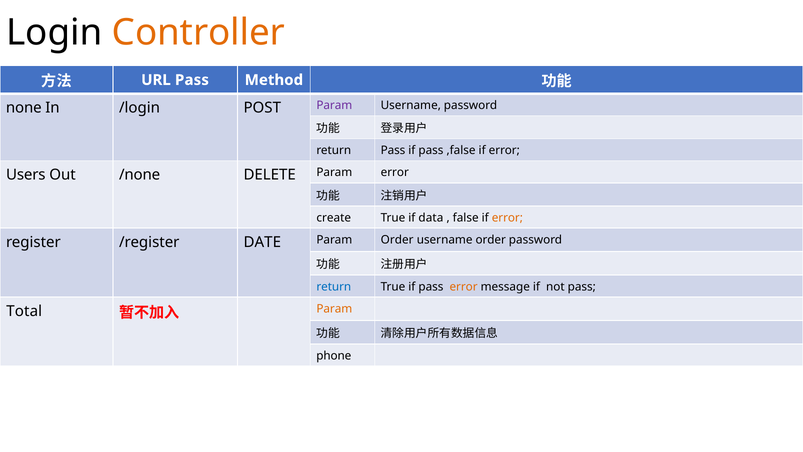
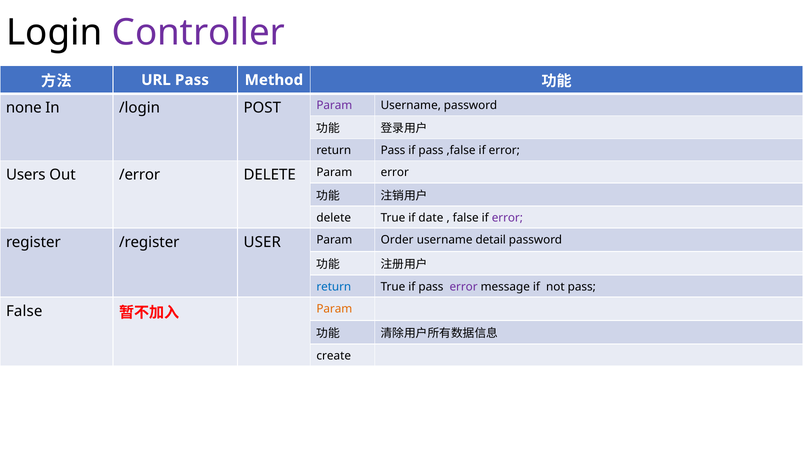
Controller colour: orange -> purple (199, 33)
/none: /none -> /error (140, 175)
create: create -> delete (334, 218)
data: data -> date (431, 218)
error colour: orange -> purple (507, 218)
DATE: DATE -> USER (262, 242)
username order: order -> detail (491, 240)
error colour: orange -> purple (464, 286)
Total: Total -> False (24, 311)
phone: phone -> create (334, 355)
